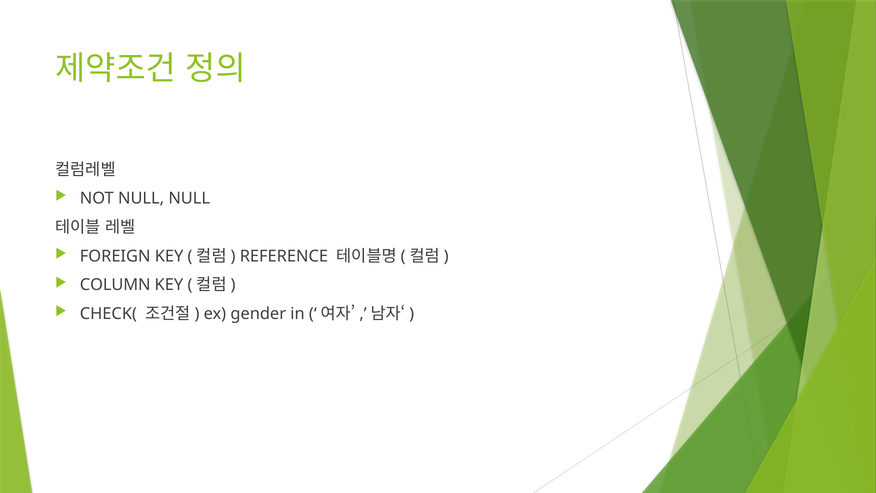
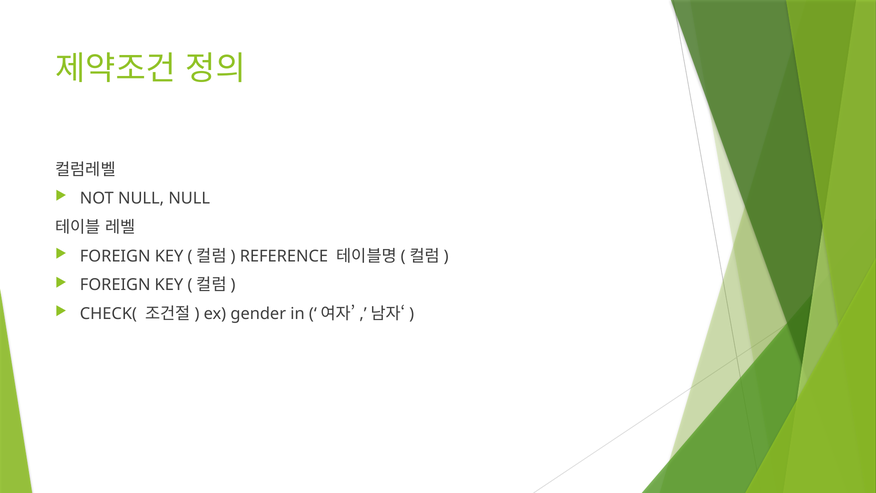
COLUMN: COLUMN -> FOREIGN (115, 285)
